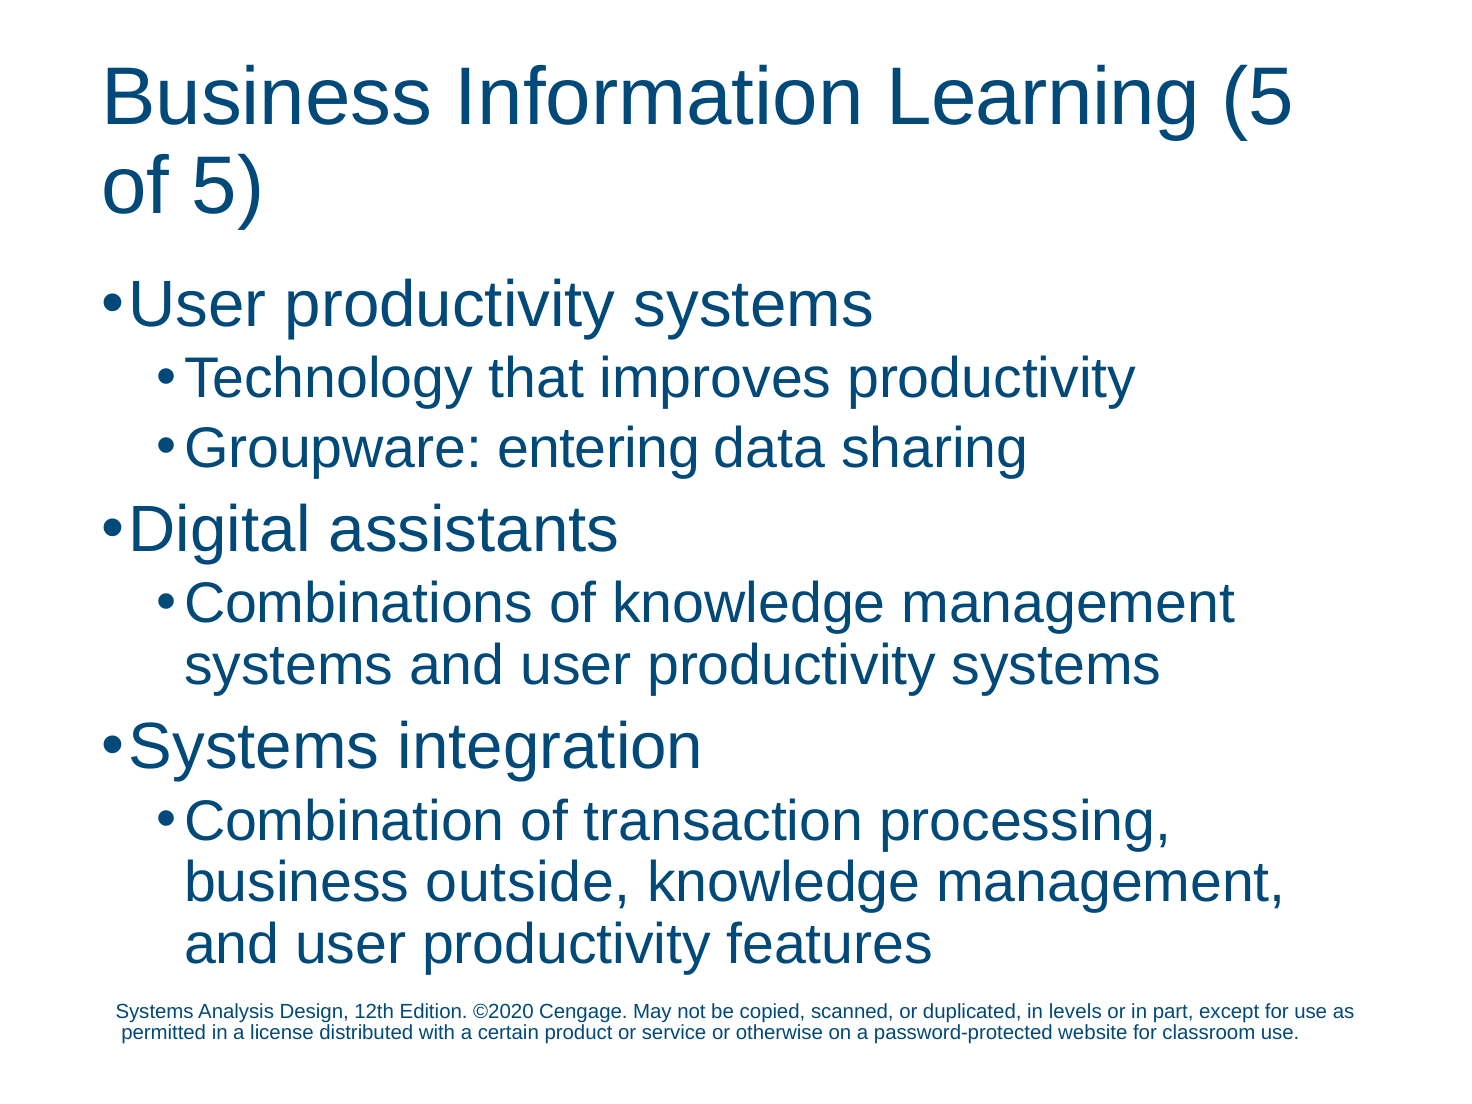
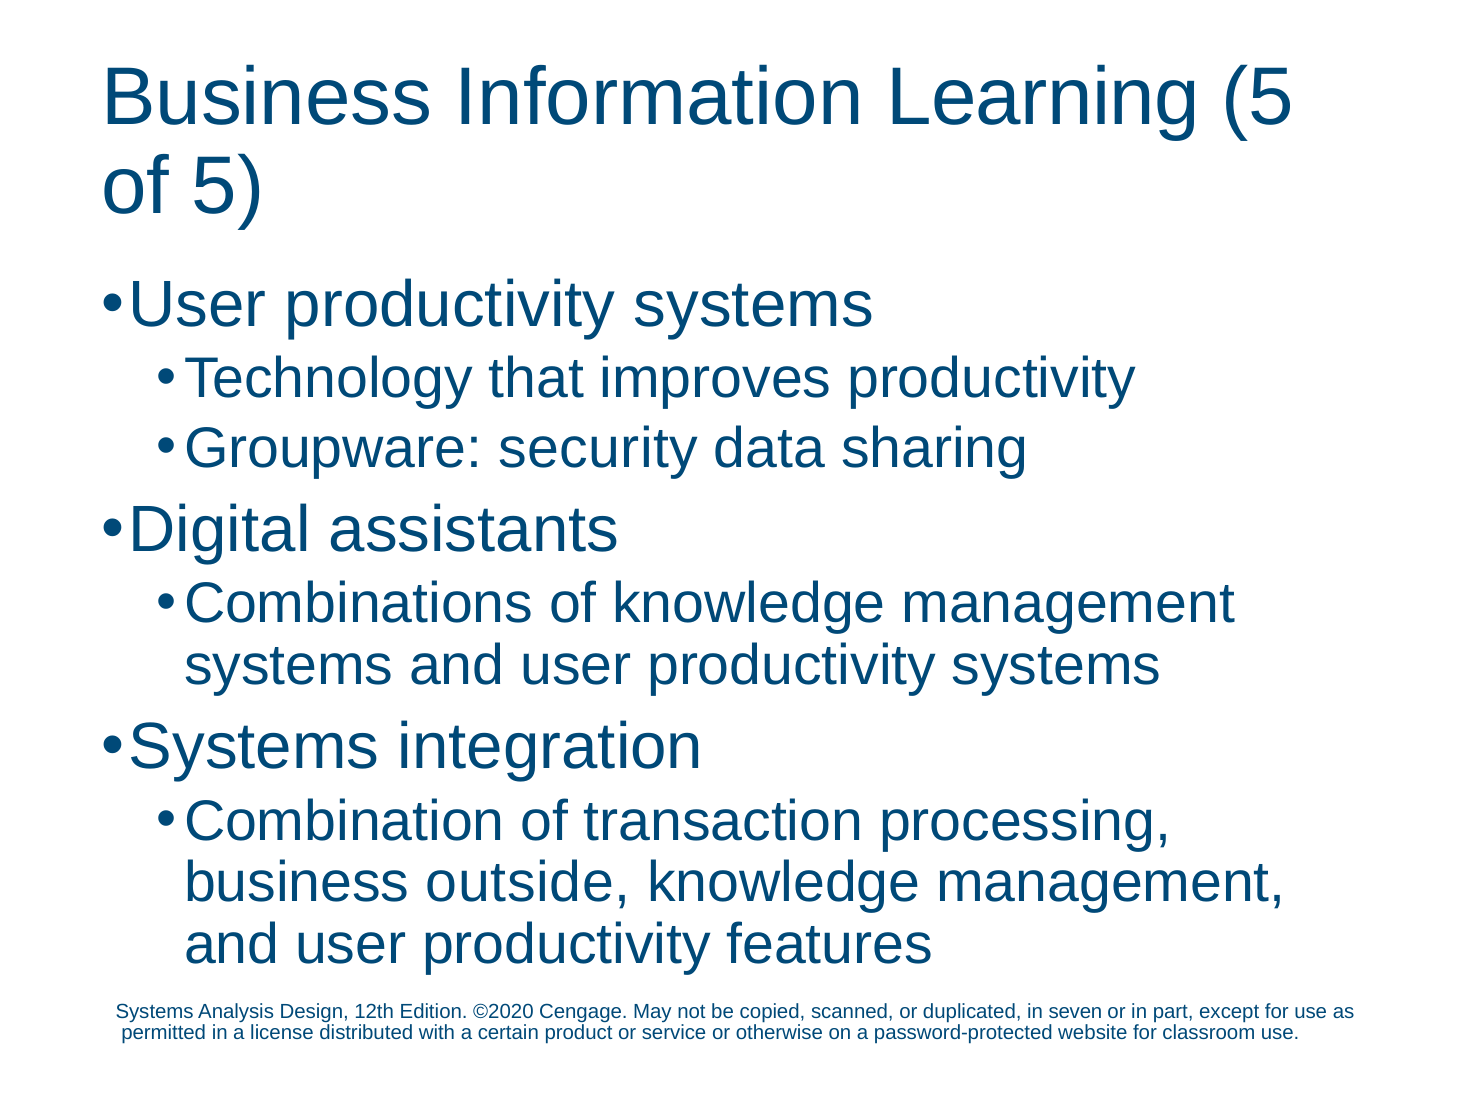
entering: entering -> security (598, 448)
levels: levels -> seven (1075, 1012)
